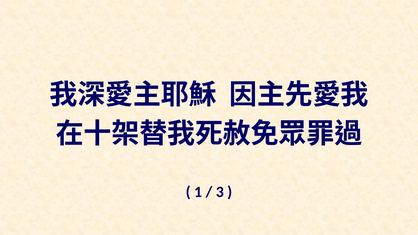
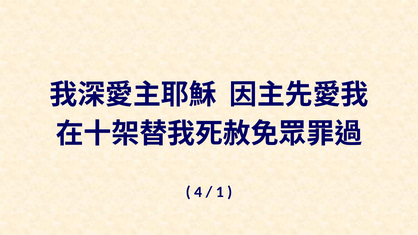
1: 1 -> 4 (198, 192)
3: 3 -> 1 (220, 192)
